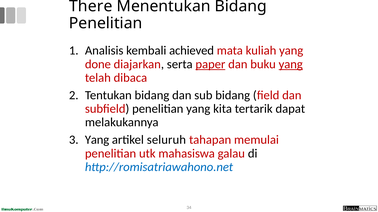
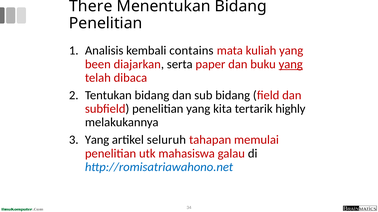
achieved: achieved -> contains (191, 51)
done: done -> been (98, 64)
paper underline: present -> none (210, 64)
dapat: dapat -> highly (290, 109)
